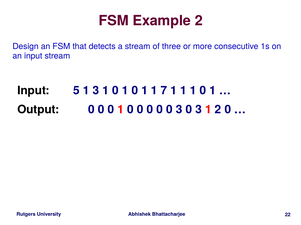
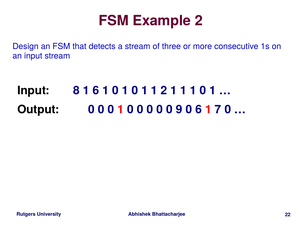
5: 5 -> 8 (76, 91)
1 3: 3 -> 6 (96, 91)
1 7: 7 -> 2 (164, 91)
0 0 3: 3 -> 9 (179, 110)
3: 3 -> 6 (199, 110)
1 2: 2 -> 7 (218, 110)
